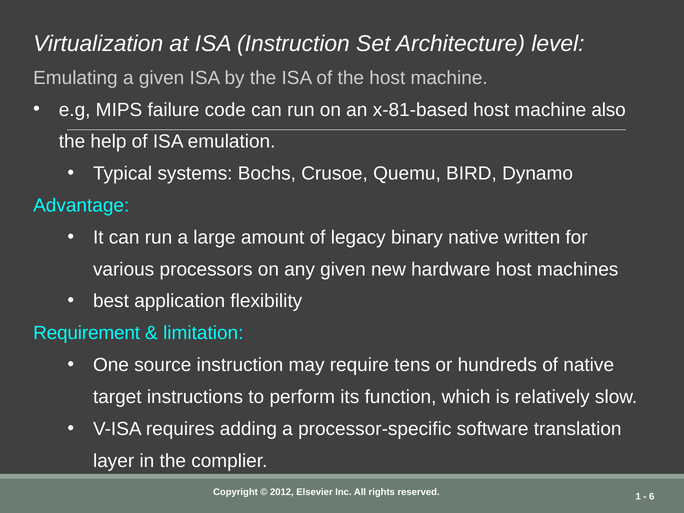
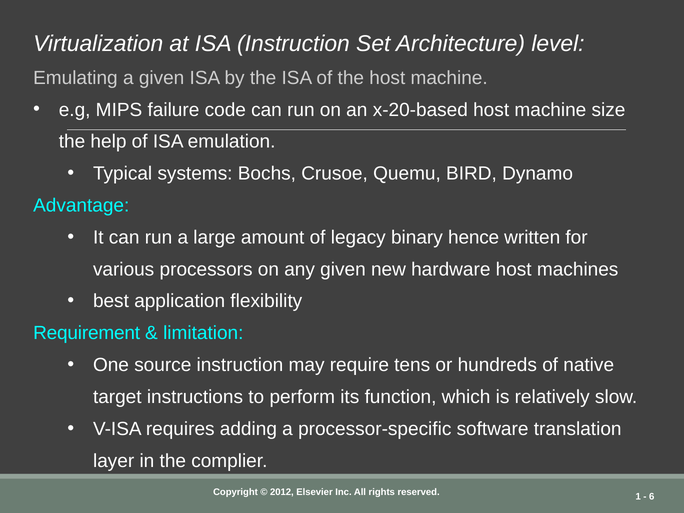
x-81-based: x-81-based -> x-20-based (420, 110)
also: also -> size (608, 110)
binary native: native -> hence (474, 237)
